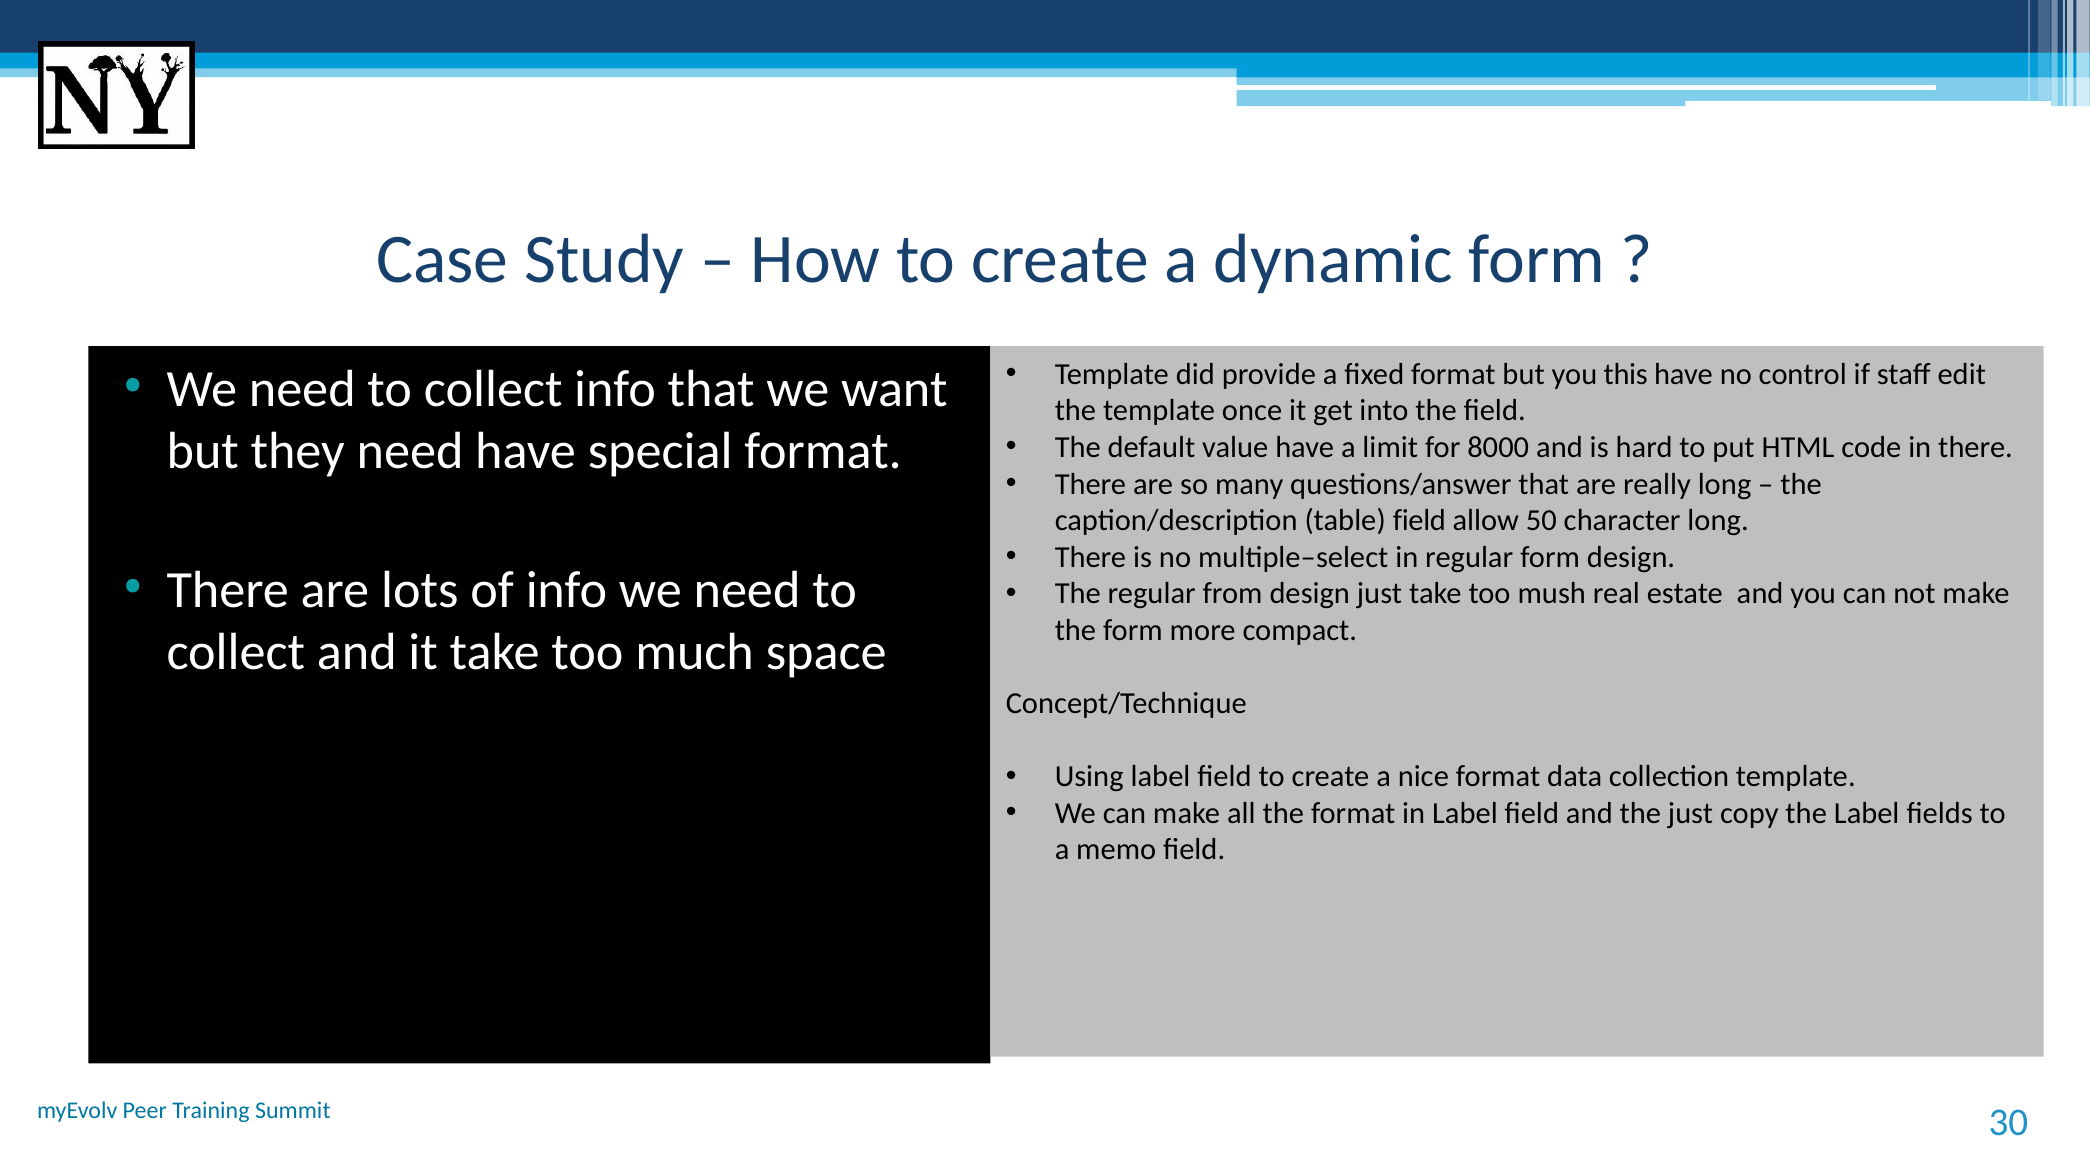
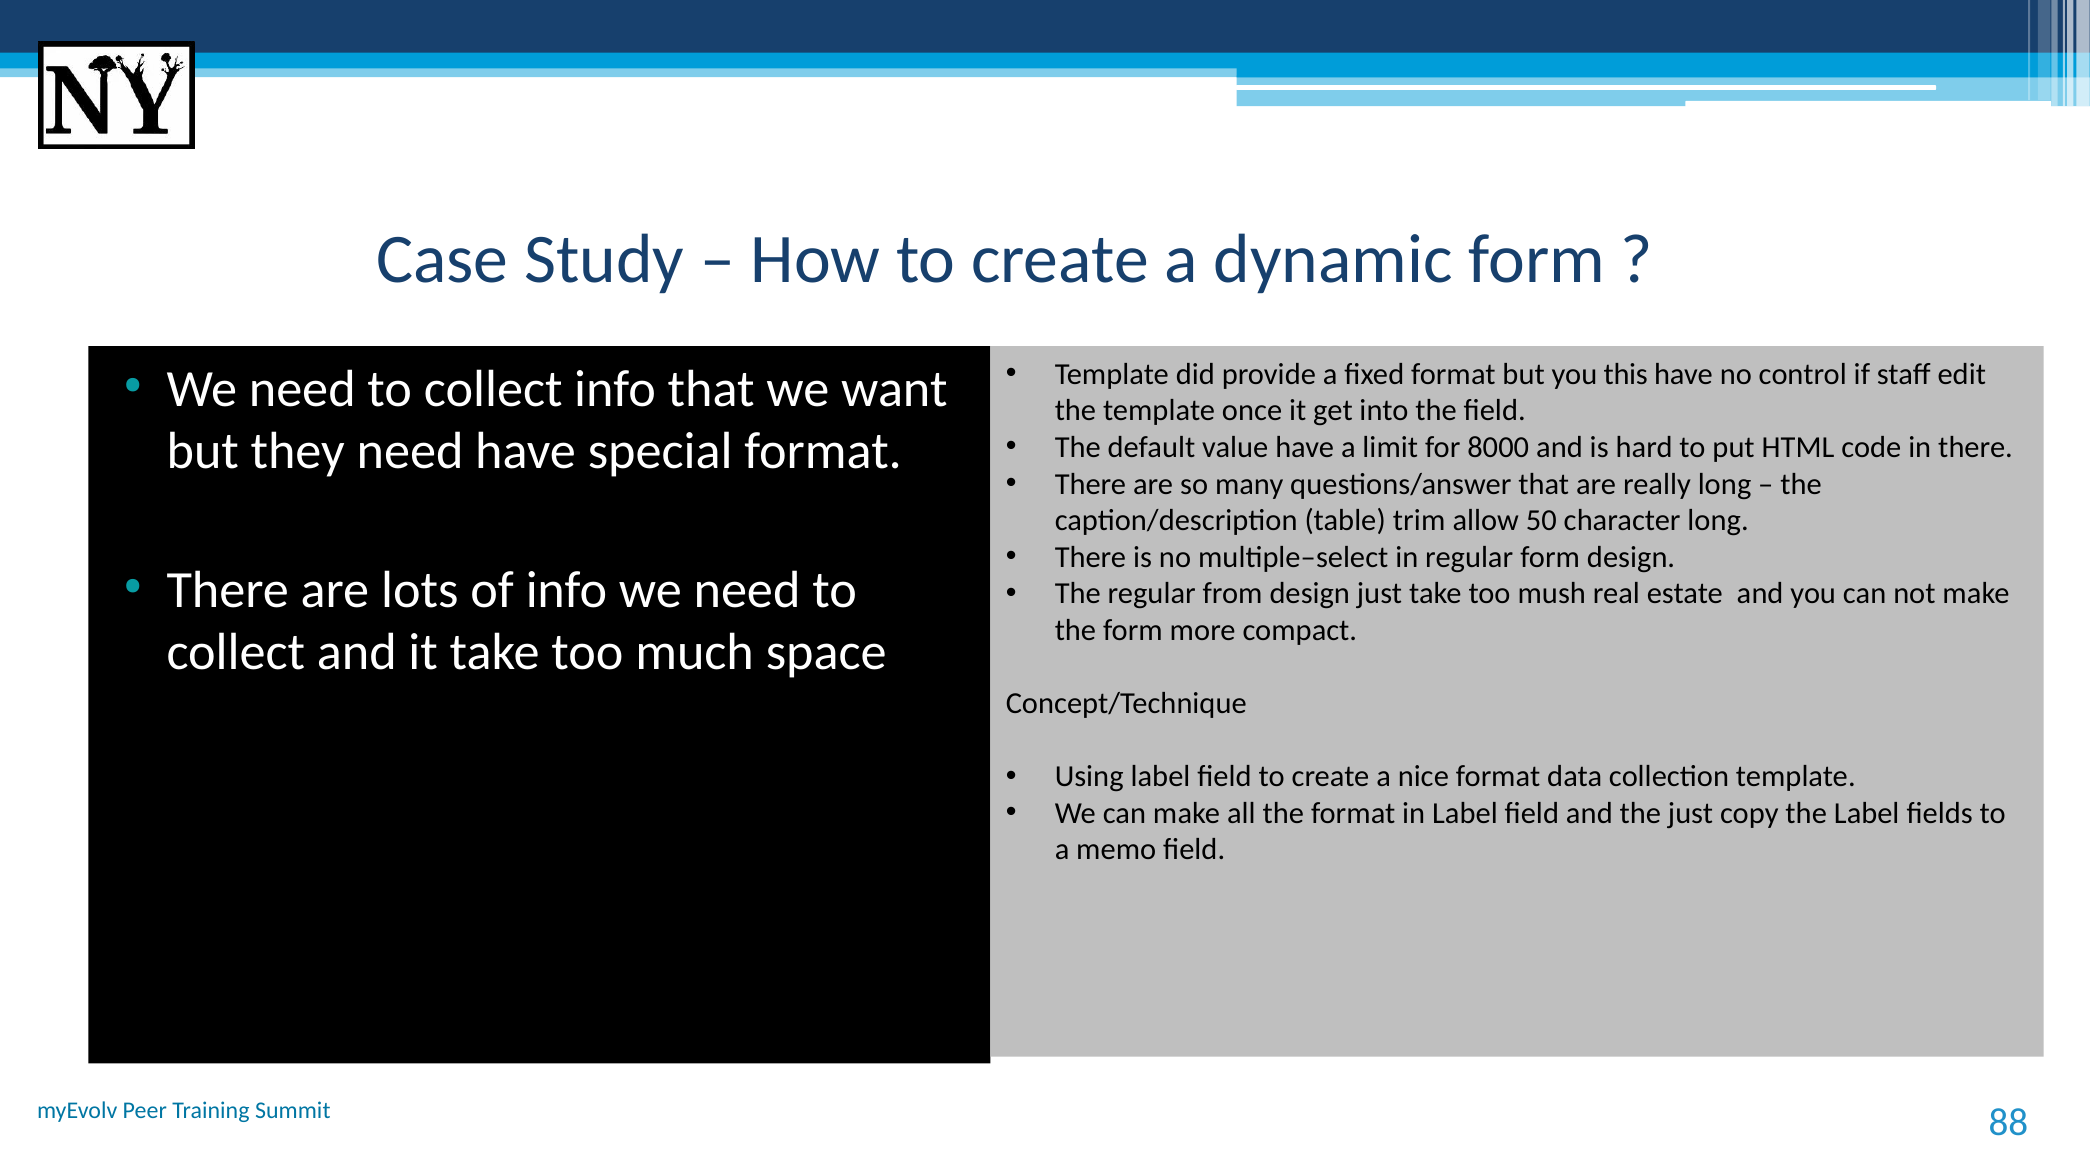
table field: field -> trim (1419, 521)
30: 30 -> 88 (2008, 1123)
